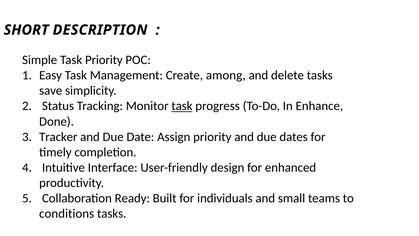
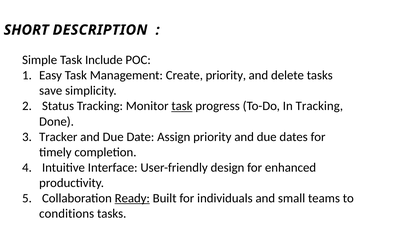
Task Priority: Priority -> Include (104, 60)
Create among: among -> priority (226, 75)
In Enhance: Enhance -> Tracking (319, 106)
Ready underline: none -> present (132, 198)
